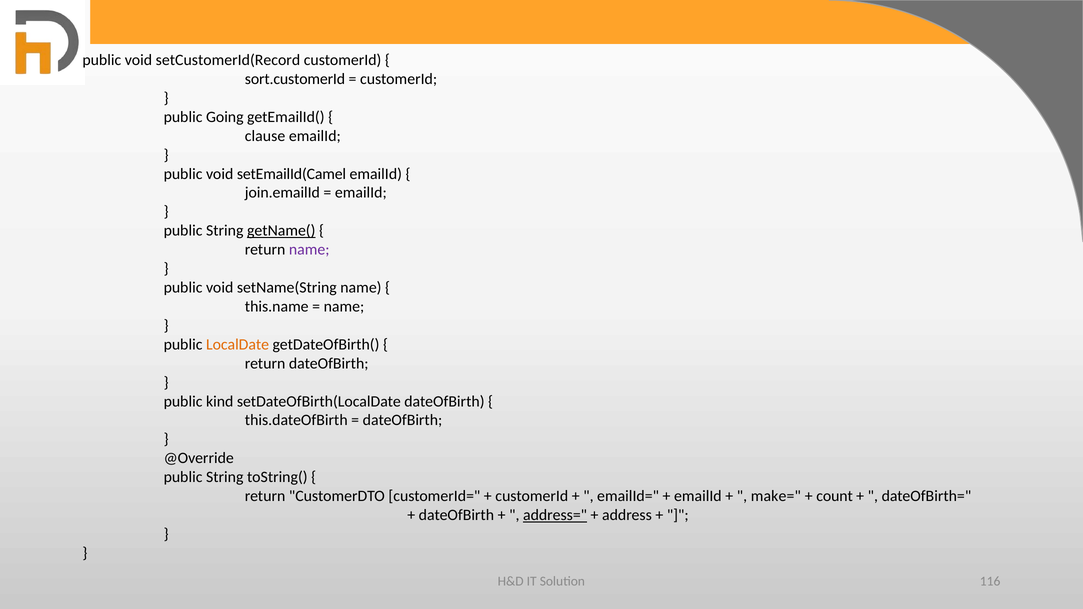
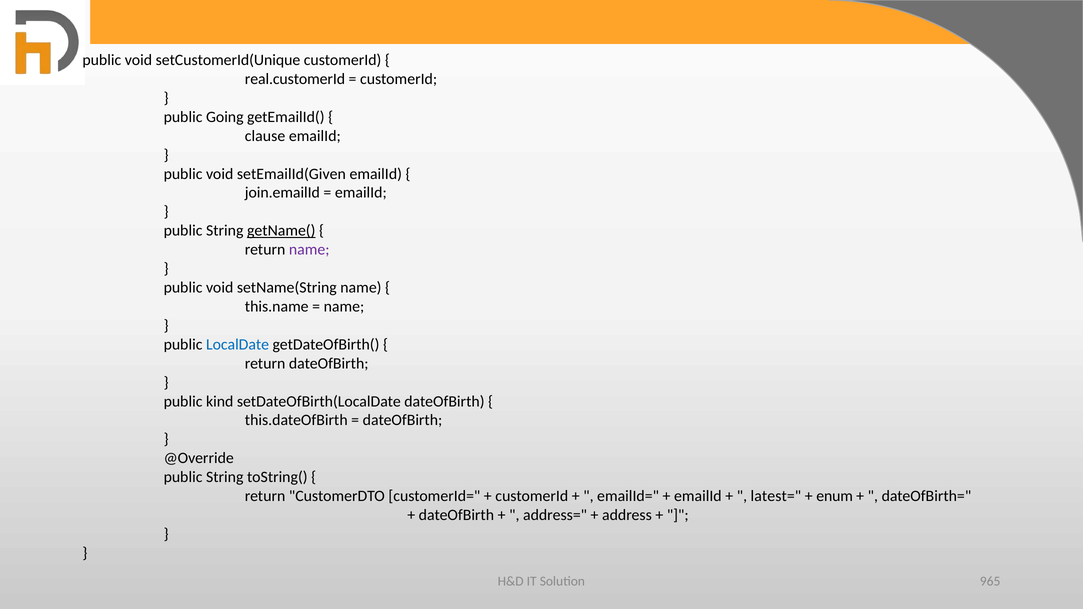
setCustomerId(Record: setCustomerId(Record -> setCustomerId(Unique (228, 60)
sort.customerId: sort.customerId -> real.customerId (295, 79)
setEmailId(Camel: setEmailId(Camel -> setEmailId(Given (291, 174)
LocalDate colour: orange -> blue (238, 345)
make=: make= -> latest= (776, 496)
count: count -> enum (835, 496)
address= underline: present -> none (555, 515)
116: 116 -> 965 (990, 582)
